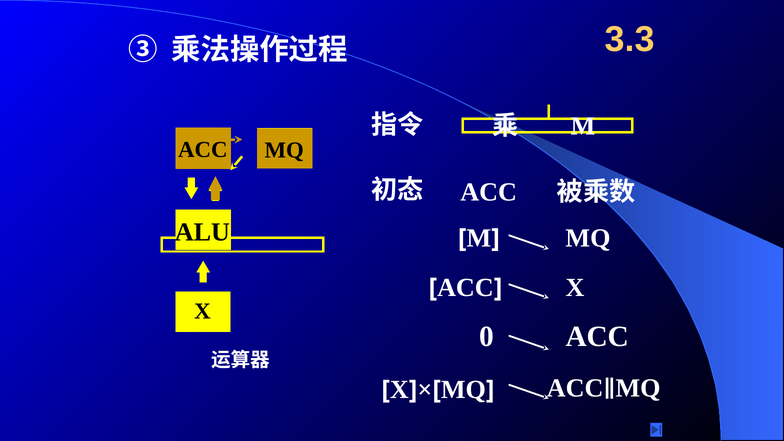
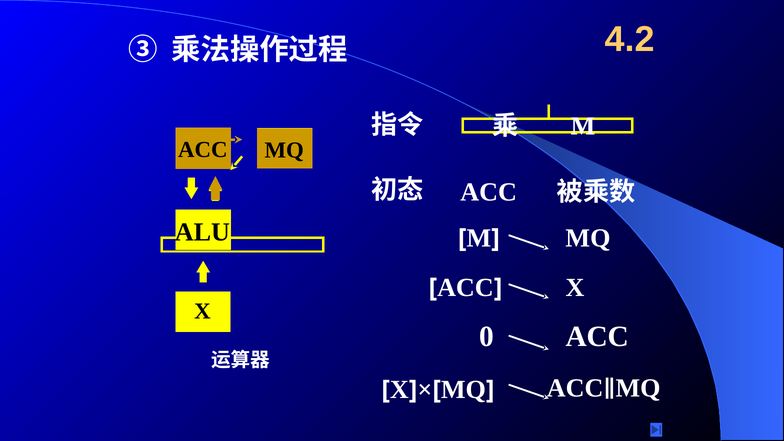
3.3: 3.3 -> 4.2 (630, 39)
